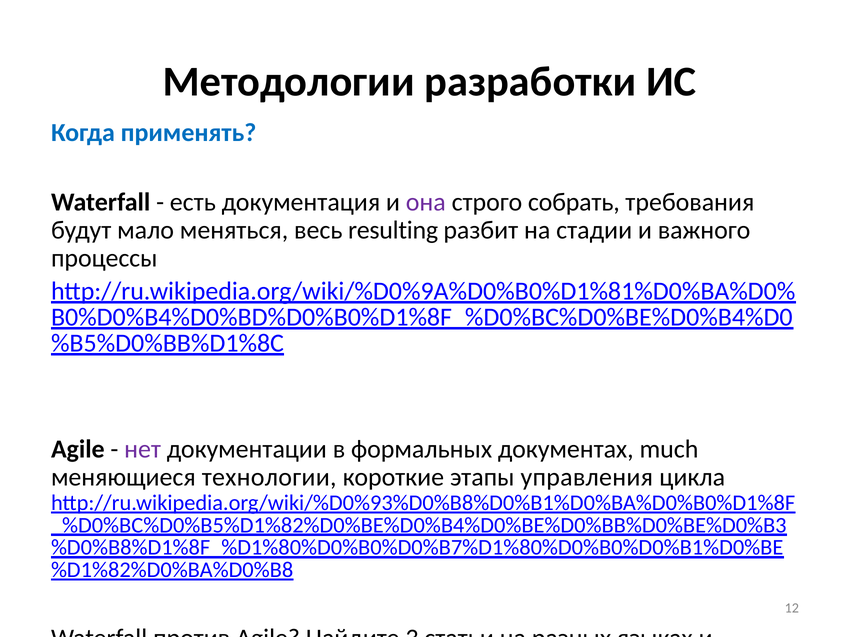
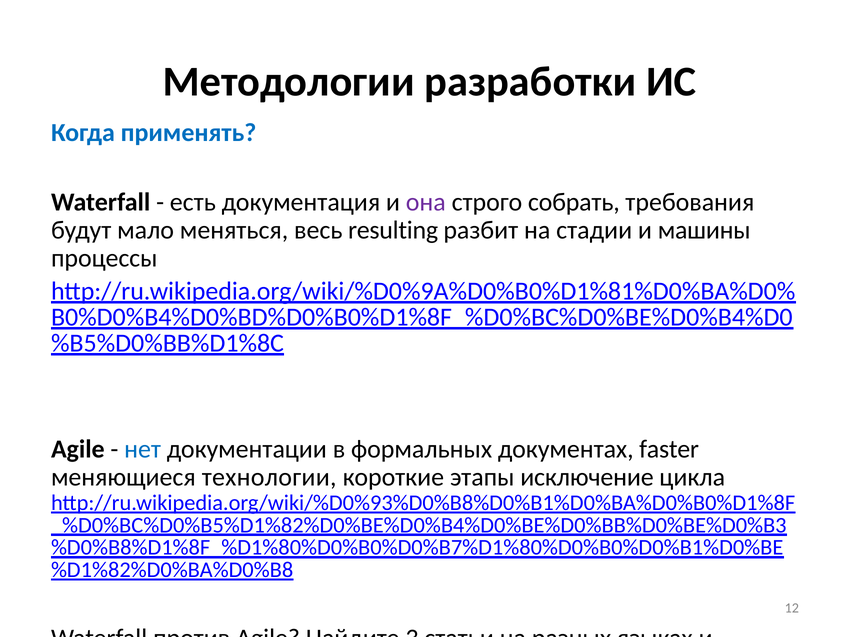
важного: важного -> машины (704, 230)
нет colour: purple -> blue (143, 449)
much: much -> faster (669, 449)
управления: управления -> исключение (587, 477)
